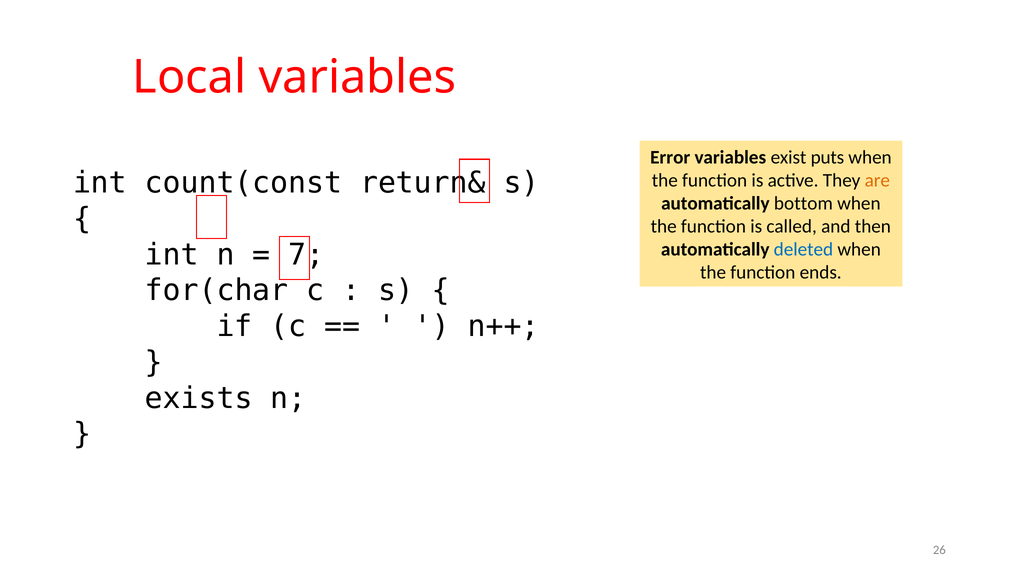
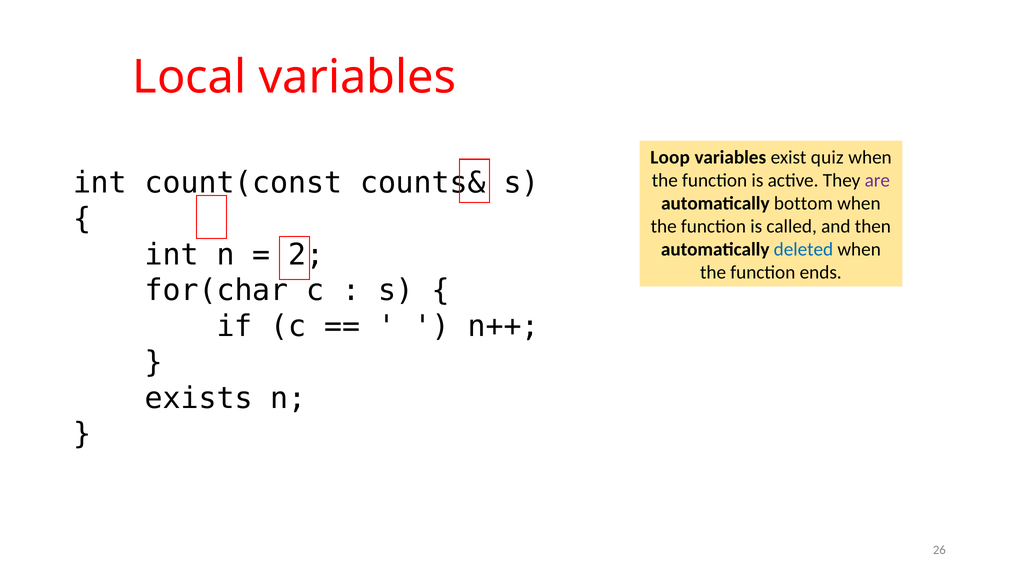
Error: Error -> Loop (670, 157)
puts: puts -> quiz (827, 157)
return&: return& -> counts& (423, 183)
are colour: orange -> purple (877, 180)
7: 7 -> 2 (306, 255)
